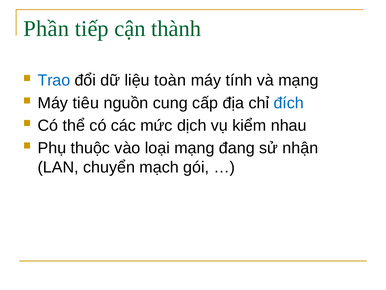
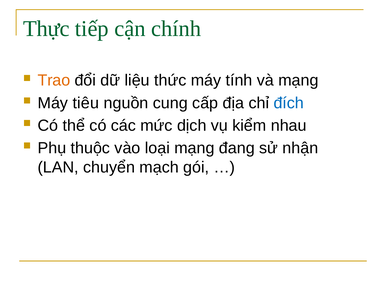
Phần: Phần -> Thực (46, 29)
thành: thành -> chính (176, 29)
Trao colour: blue -> orange (54, 80)
toàn: toàn -> thức (170, 80)
